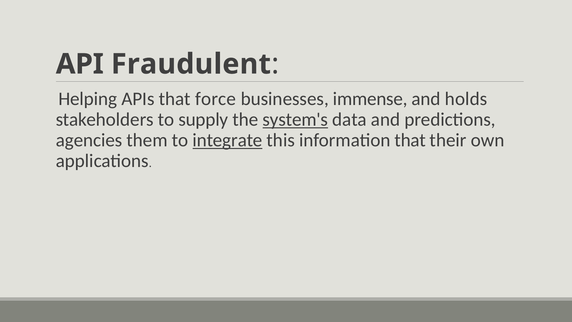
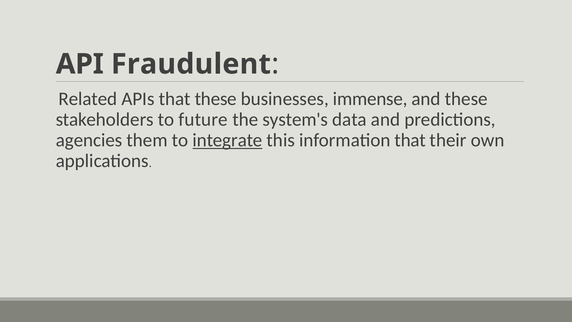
Helping: Helping -> Related (88, 99)
that force: force -> these (216, 99)
and holds: holds -> these (466, 99)
supply: supply -> future (203, 120)
system's underline: present -> none (295, 120)
